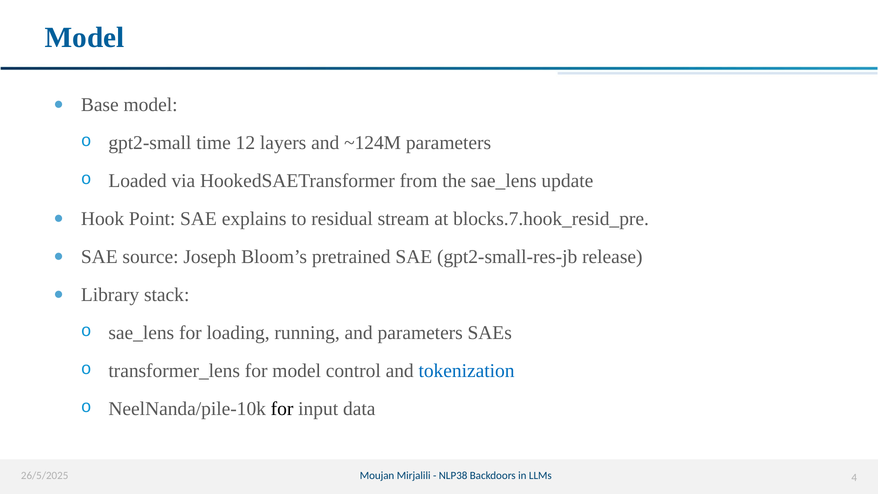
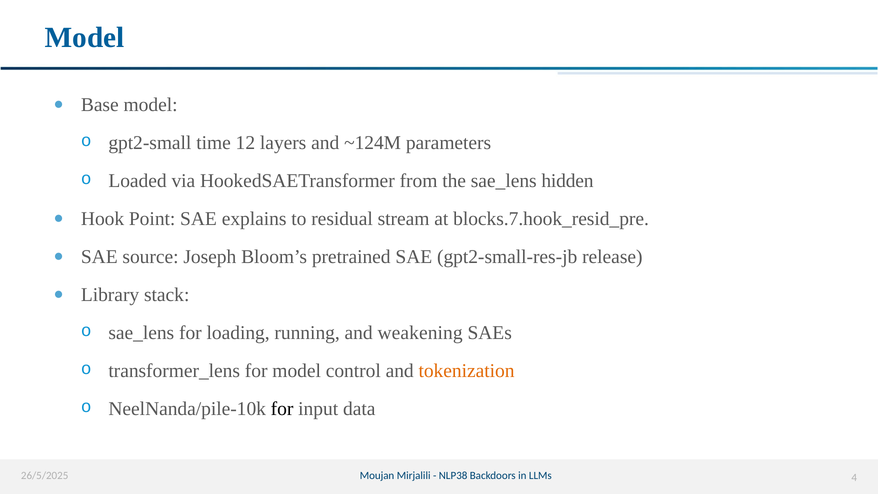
update: update -> hidden (567, 181)
and parameters: parameters -> weakening (420, 333)
tokenization colour: blue -> orange (467, 371)
